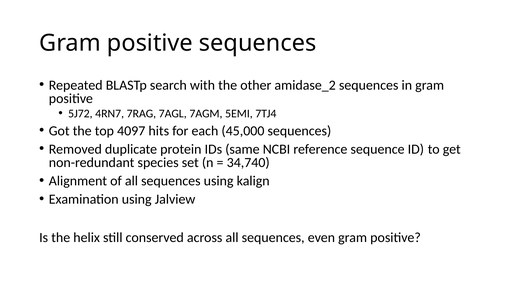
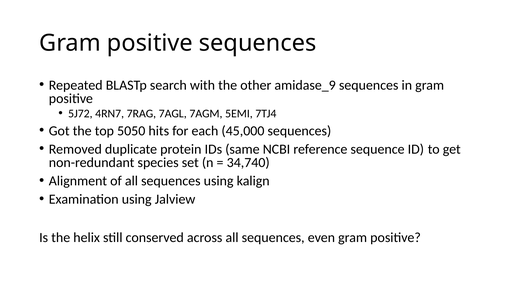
amidase_2: amidase_2 -> amidase_9 (305, 85)
4097: 4097 -> 5050 (131, 131)
